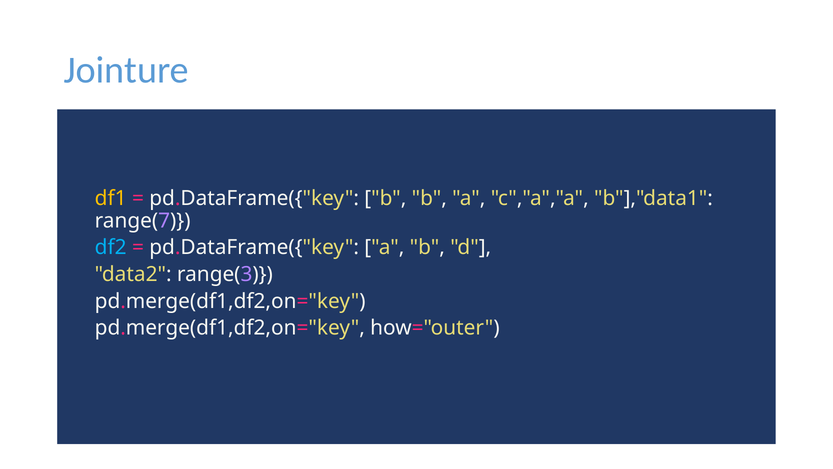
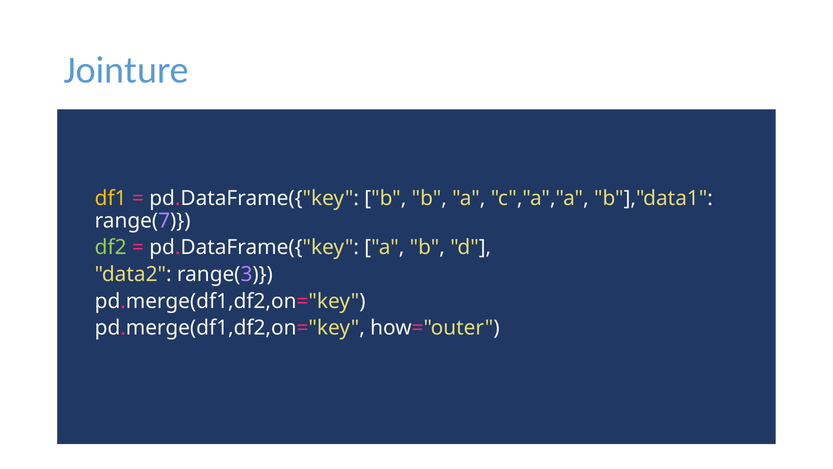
df2 colour: light blue -> light green (111, 247)
